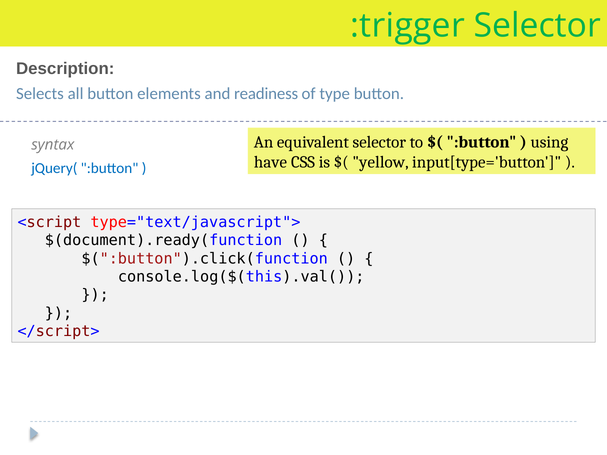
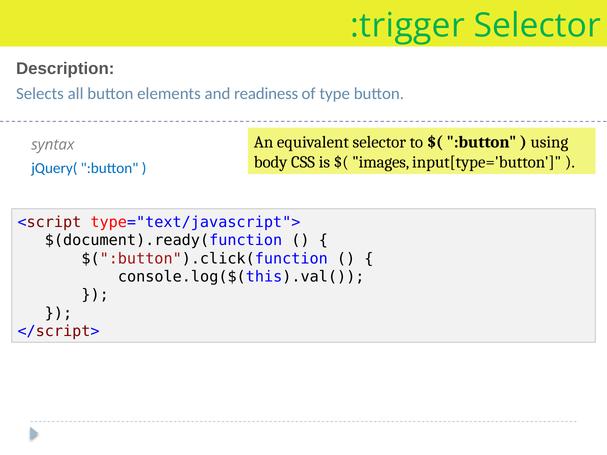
have: have -> body (271, 162)
yellow: yellow -> images (381, 162)
